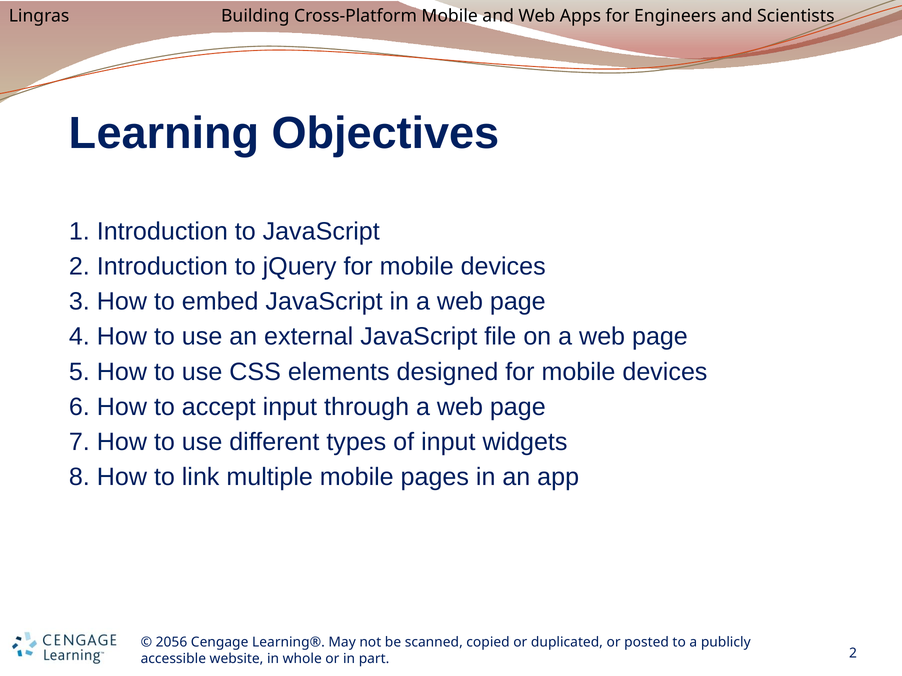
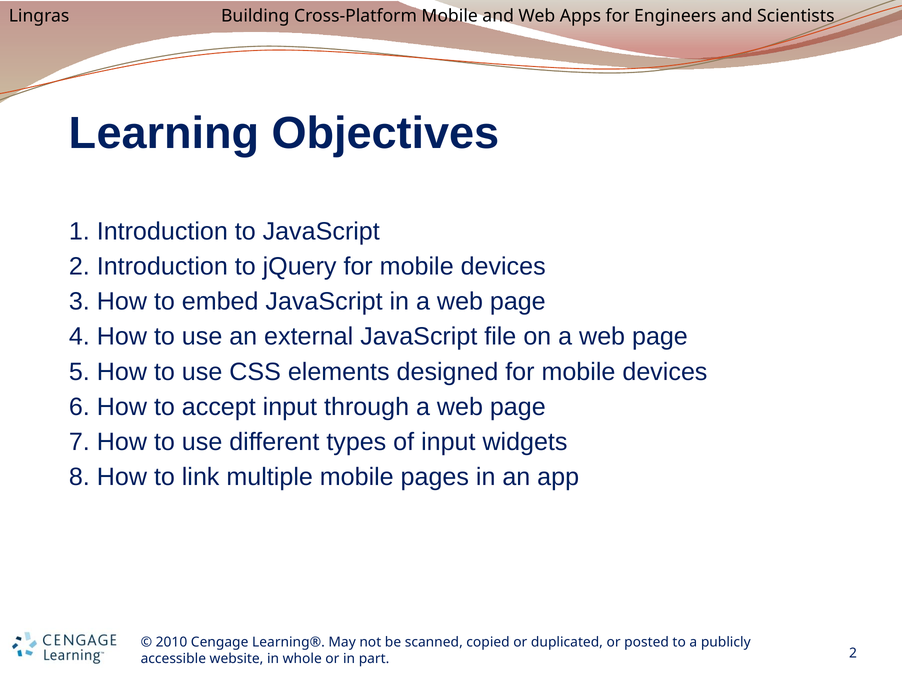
2056: 2056 -> 2010 (171, 643)
